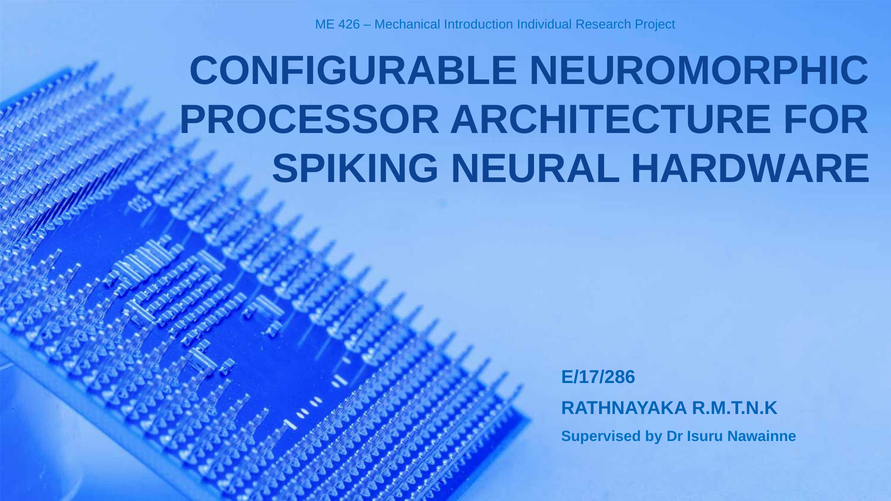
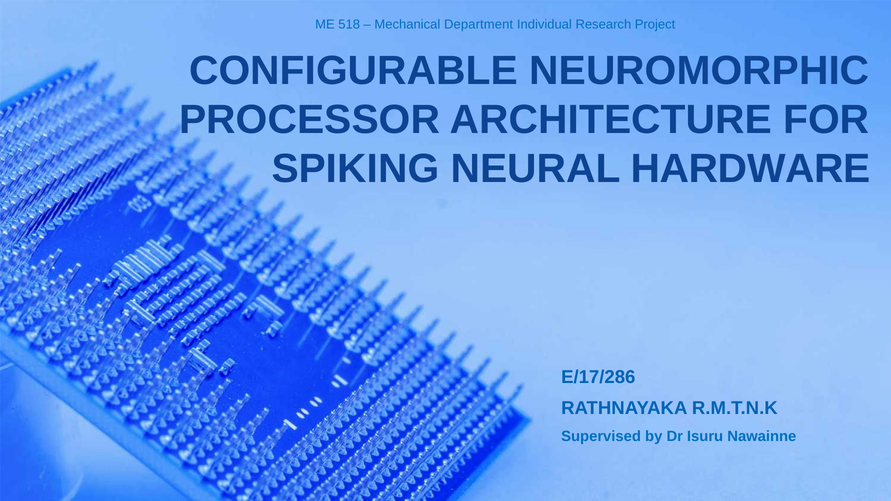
426: 426 -> 518 (349, 24)
Introduction: Introduction -> Department (479, 24)
